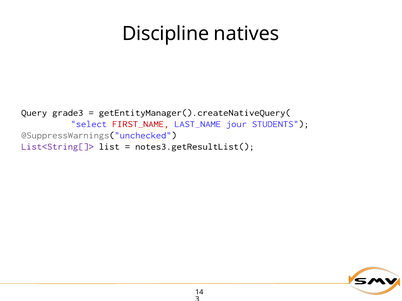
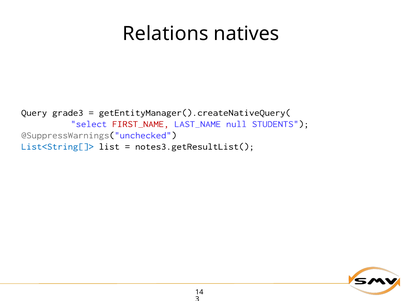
Discipline: Discipline -> Relations (165, 34)
jour: jour -> null (236, 124)
List<String[]> colour: purple -> blue (57, 147)
